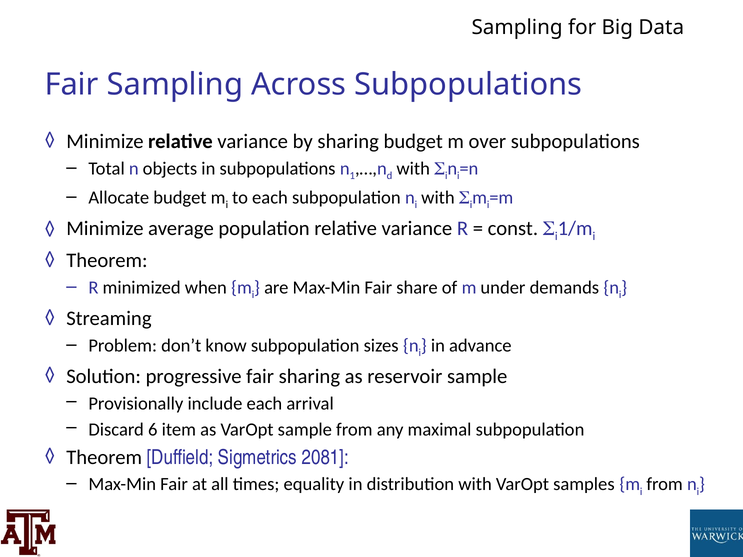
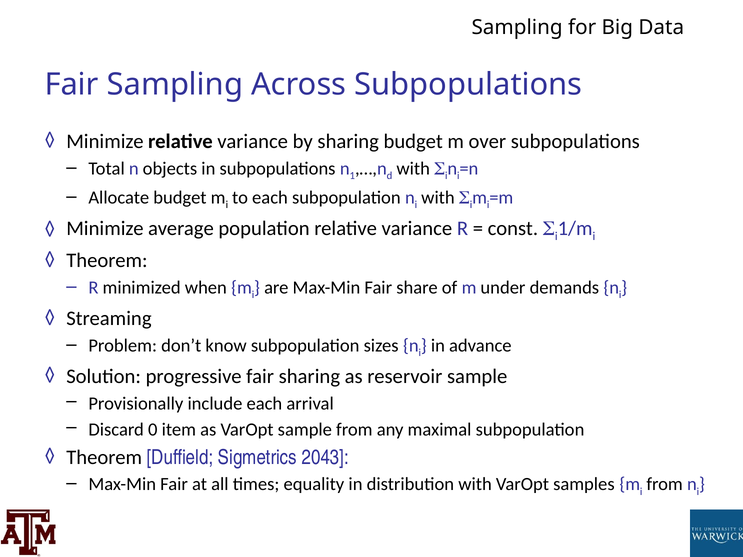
6: 6 -> 0 (153, 430)
2081: 2081 -> 2043 (325, 457)
